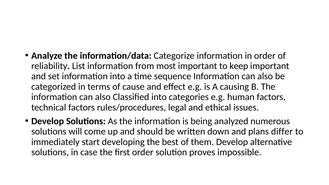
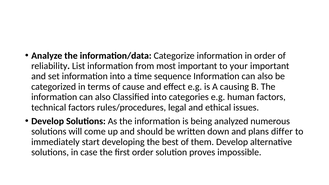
keep: keep -> your (239, 66)
